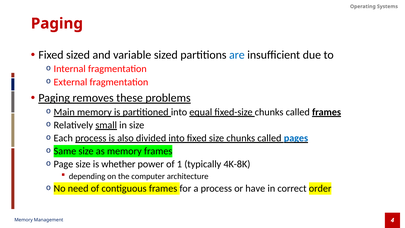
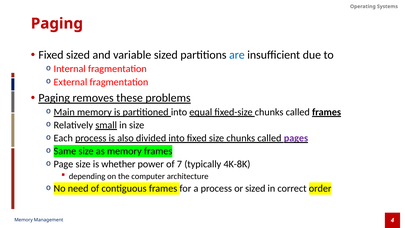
pages colour: blue -> purple (296, 138)
1: 1 -> 7 (179, 164)
or have: have -> sized (255, 188)
